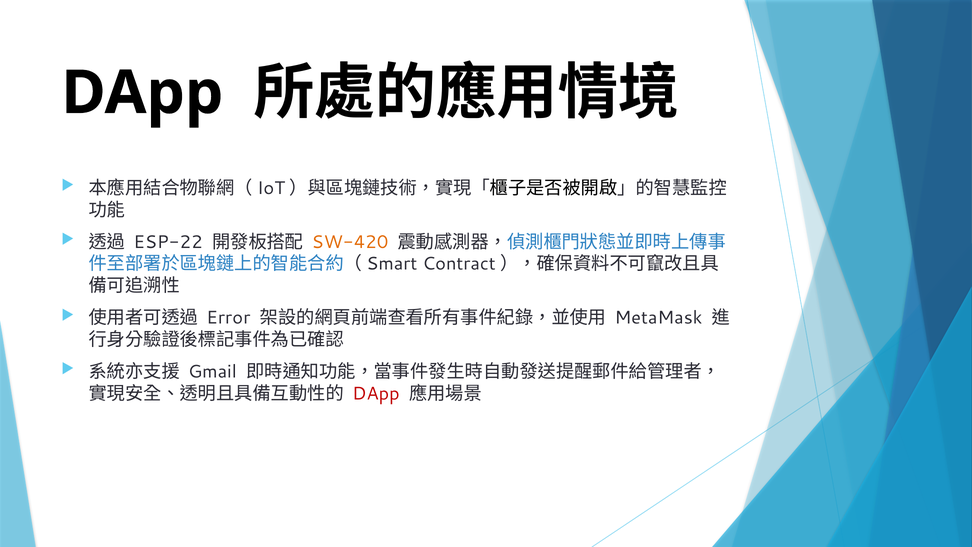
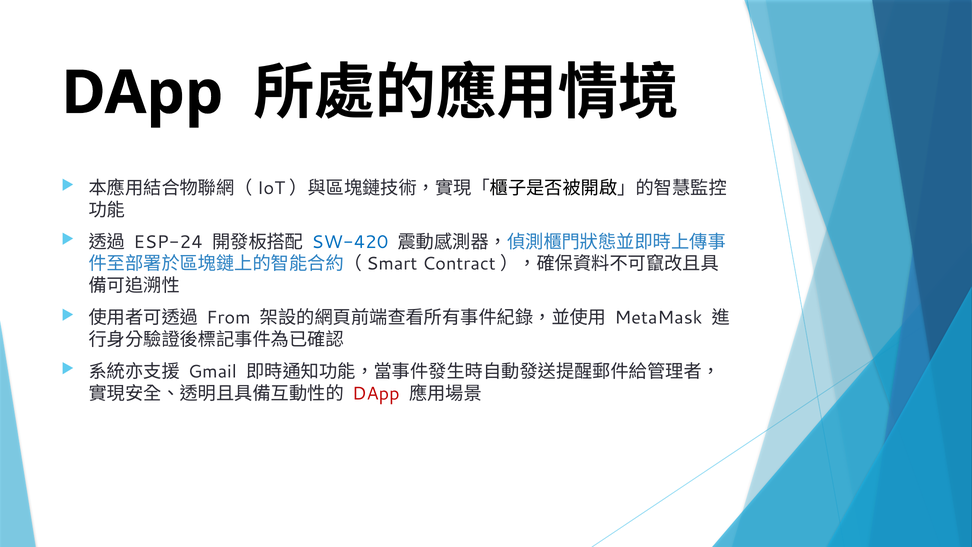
ESP-22: ESP-22 -> ESP-24 (168, 242)
SW-420 colour: orange -> blue (350, 242)
Error: Error -> From (228, 318)
